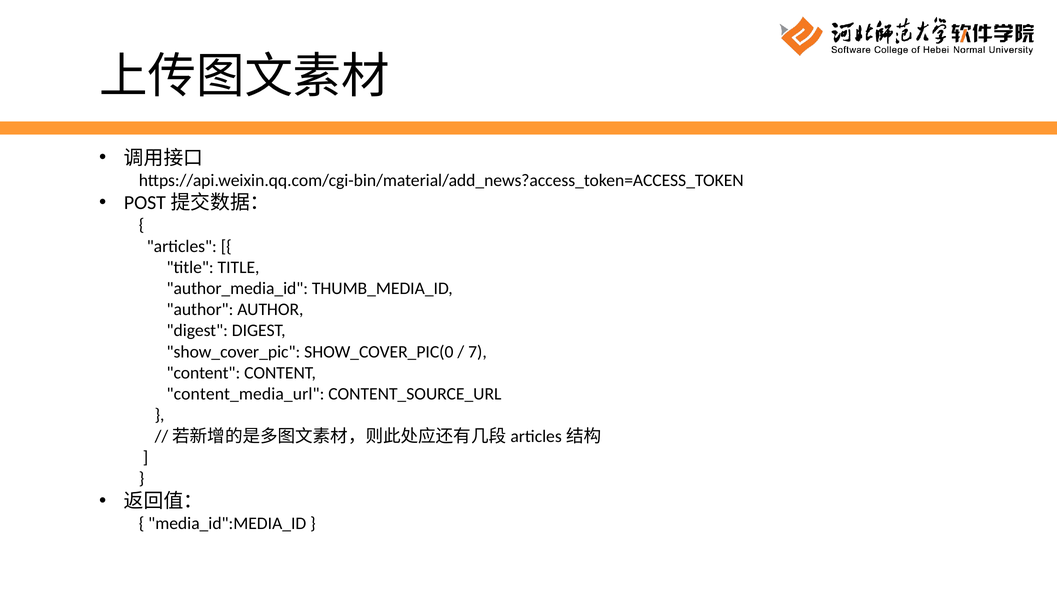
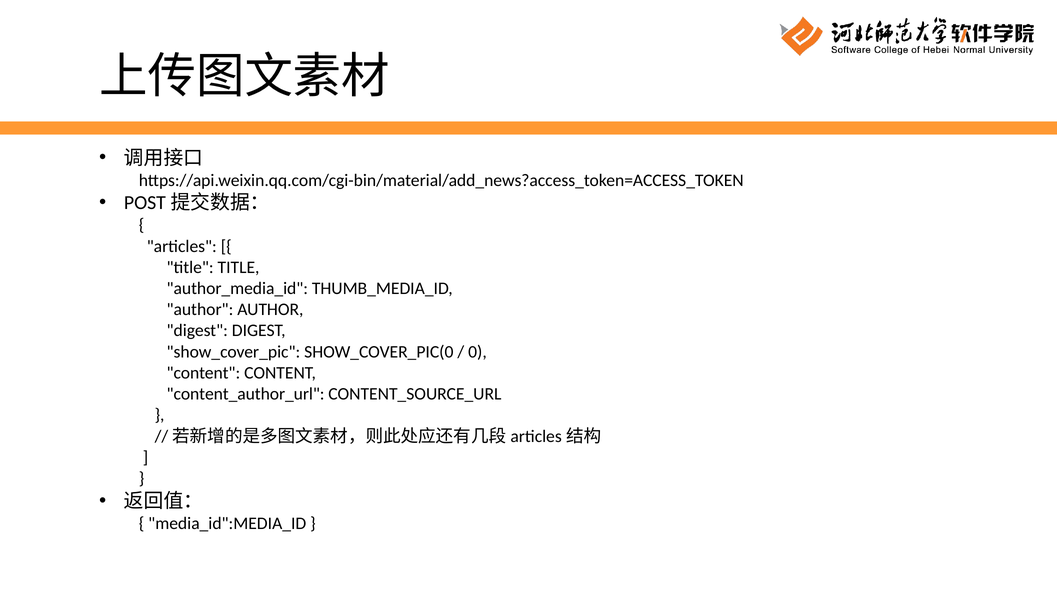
7: 7 -> 0 (477, 352)
content_media_url: content_media_url -> content_author_url (246, 394)
